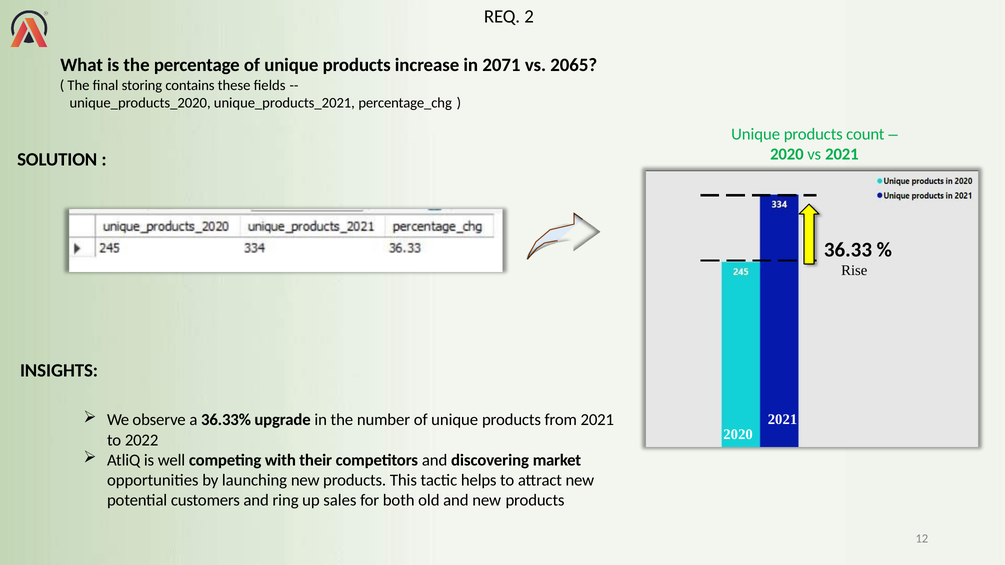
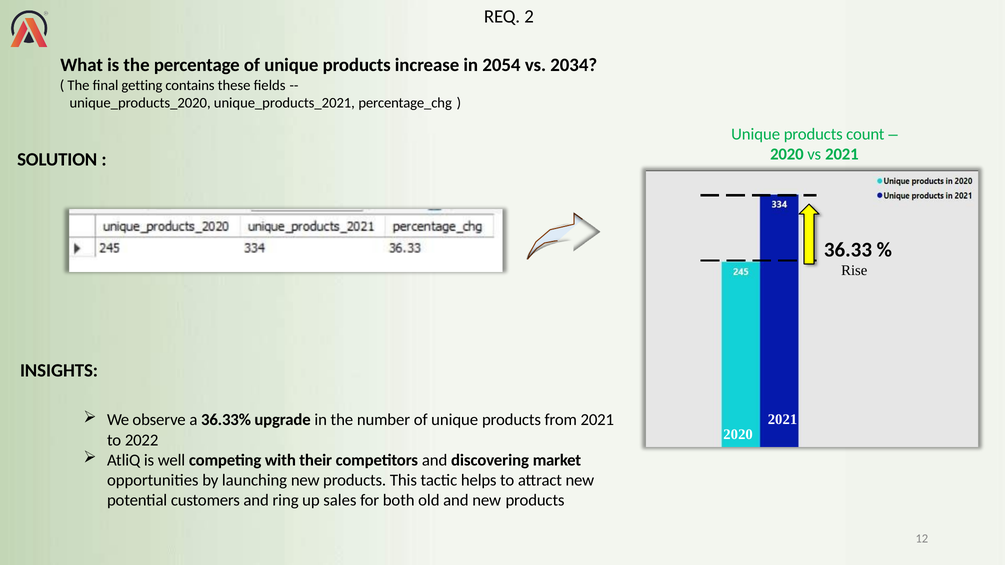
2071: 2071 -> 2054 (501, 65)
2065: 2065 -> 2034 (574, 65)
storing: storing -> getting (142, 85)
